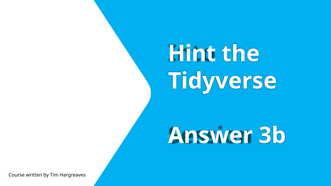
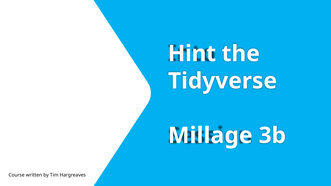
Answer: Answer -> Millage (210, 136)
